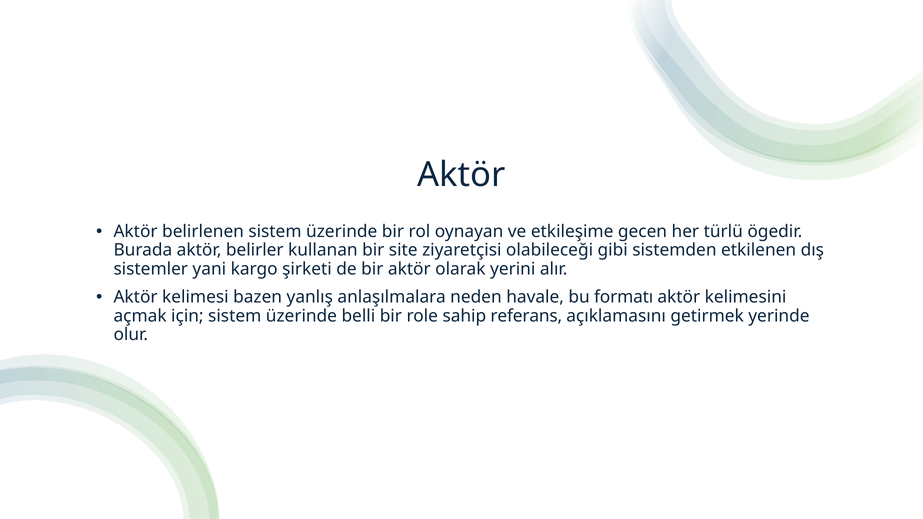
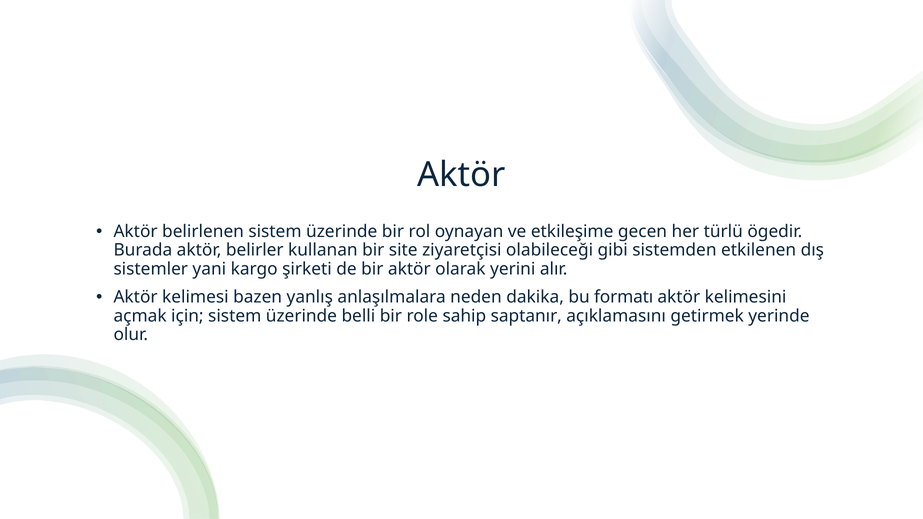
havale: havale -> dakika (535, 297)
referans: referans -> saptanır (526, 316)
